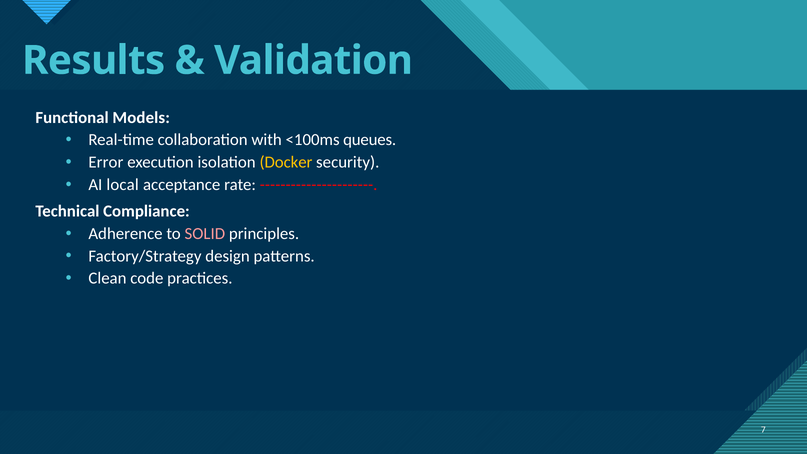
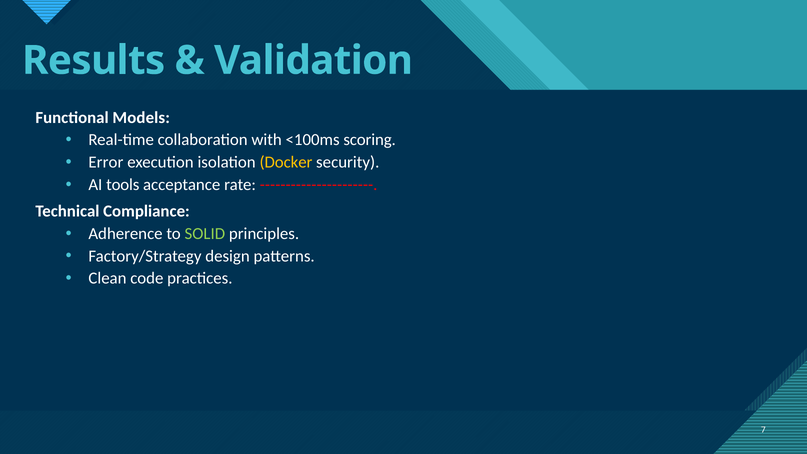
queues: queues -> scoring (370, 140)
local: local -> tools (123, 185)
SOLID colour: pink -> light green (205, 234)
